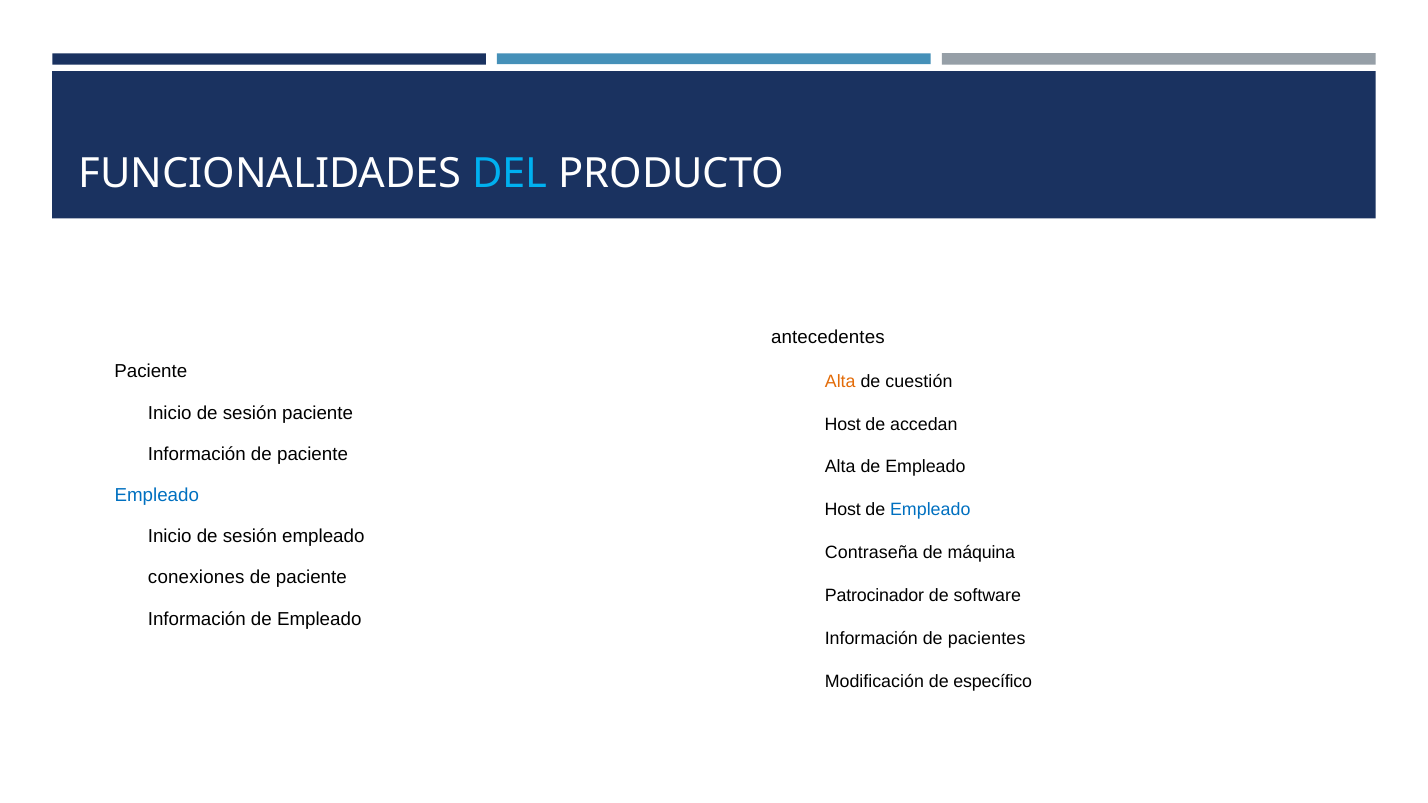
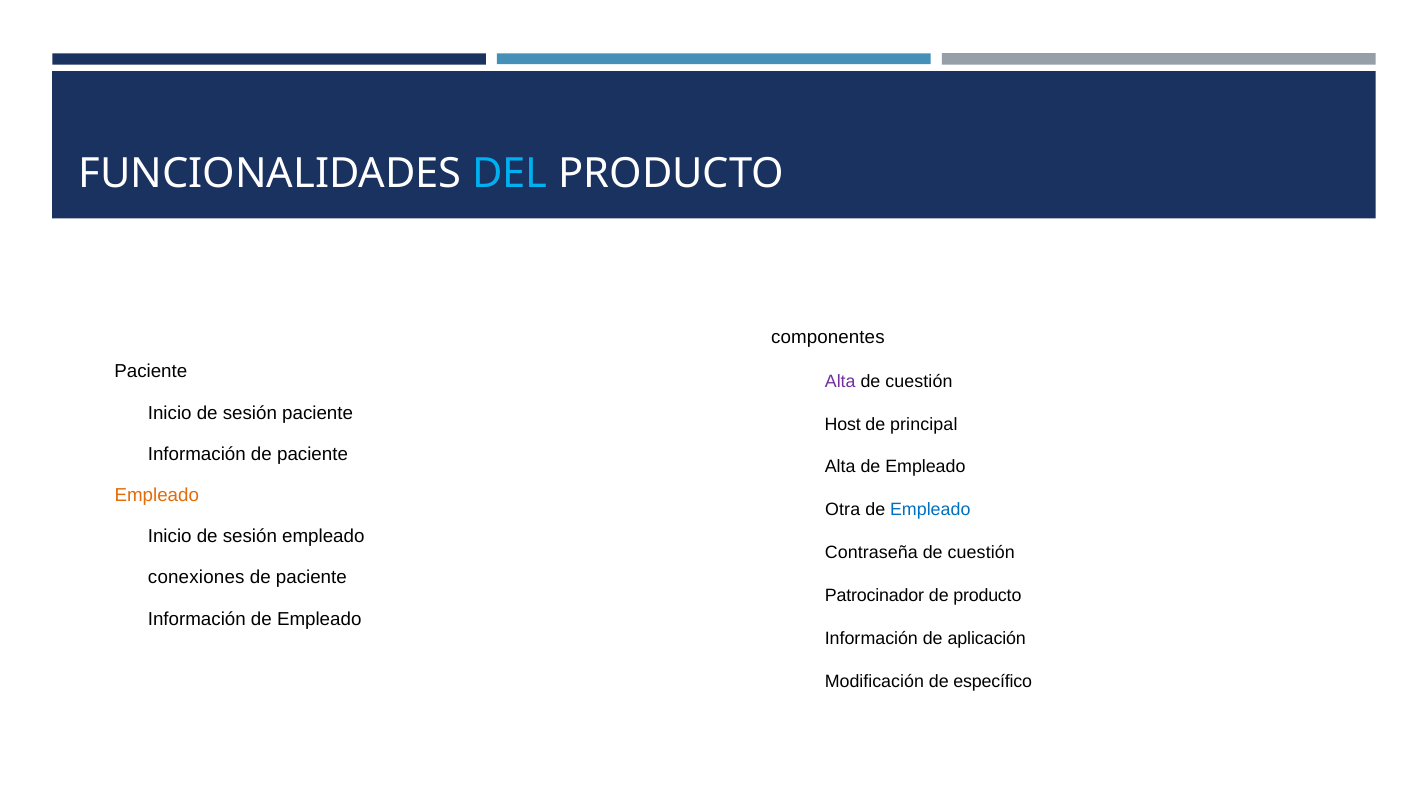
antecedentes: antecedentes -> componentes (828, 338)
Alta colour: orange -> purple (840, 382)
accedan: accedan -> principal (924, 424)
Empleado colour: blue -> orange (157, 496)
Host: Host -> Otra (843, 510)
máquina: máquina -> cuestión (981, 553)
de software: software -> producto (987, 596)
pacientes: pacientes -> aplicación (987, 639)
